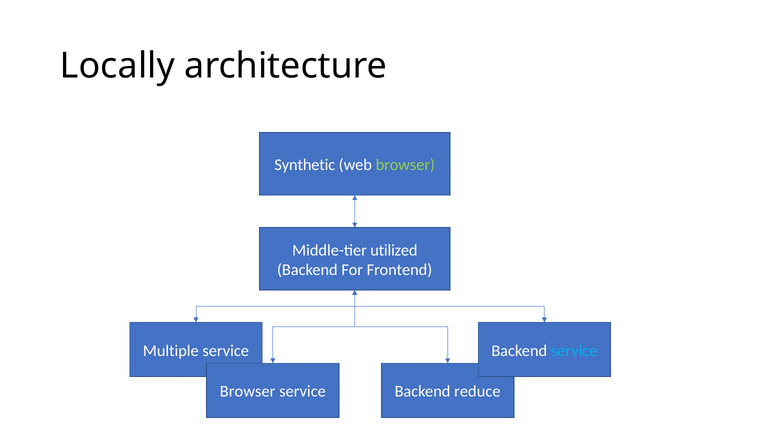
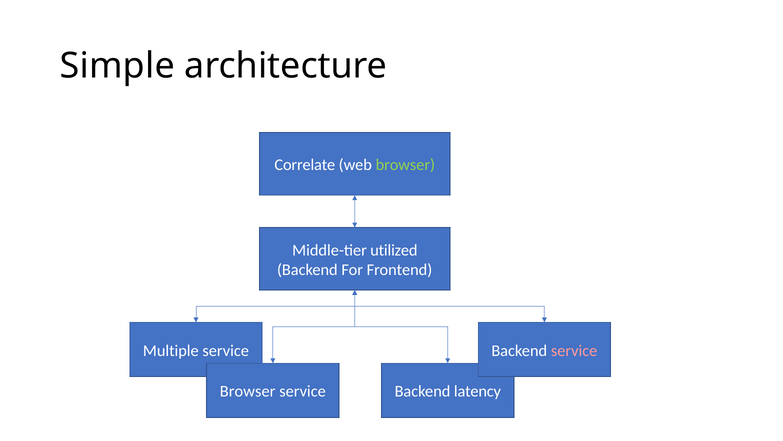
Locally: Locally -> Simple (117, 66)
Synthetic: Synthetic -> Correlate (305, 165)
service colour: light blue -> pink (574, 350)
reduce: reduce -> latency (477, 391)
